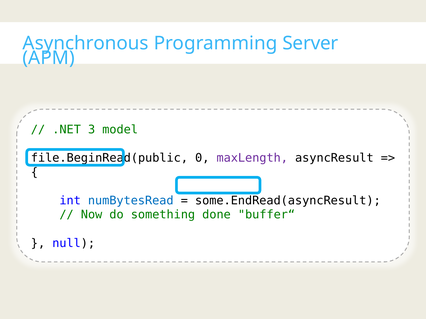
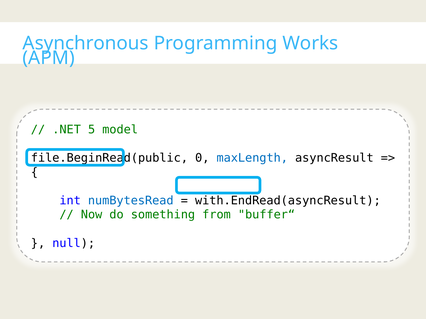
Server: Server -> Works (310, 43)
3: 3 -> 5 (92, 130)
maxLength colour: purple -> blue (252, 158)
some.EndRead(asyncResult: some.EndRead(asyncResult -> with.EndRead(asyncResult (288, 201)
done: done -> from (217, 215)
